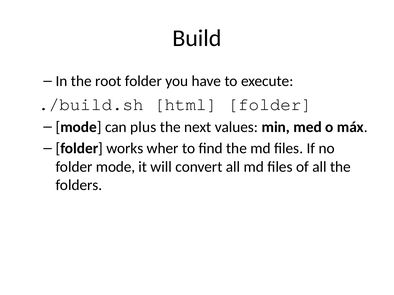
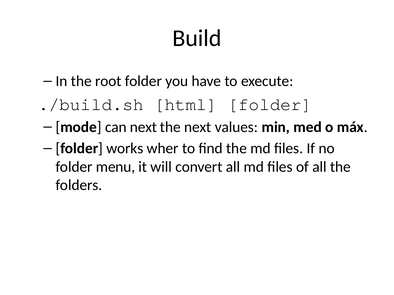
can plus: plus -> next (143, 127)
folder mode: mode -> menu (116, 167)
